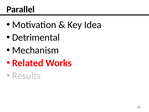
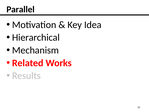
Detrimental: Detrimental -> Hierarchical (36, 37)
